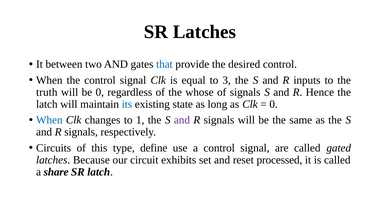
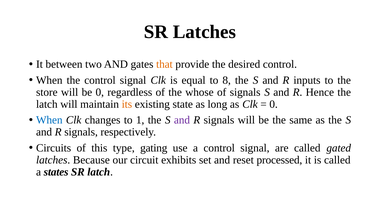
that colour: blue -> orange (164, 64)
3: 3 -> 8 (227, 80)
truth: truth -> store (47, 92)
its colour: blue -> orange (127, 104)
define: define -> gating (154, 148)
share: share -> states (56, 172)
